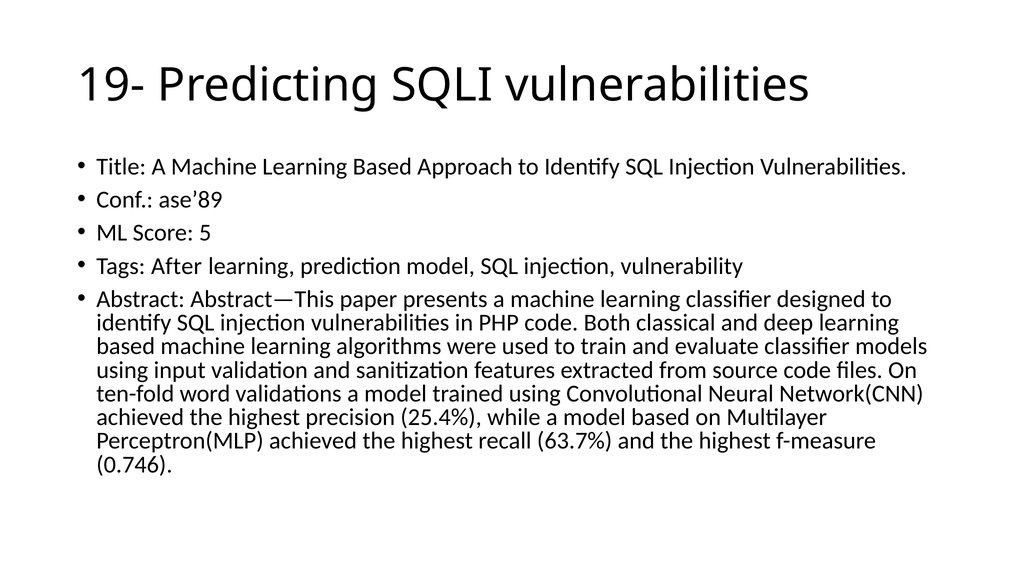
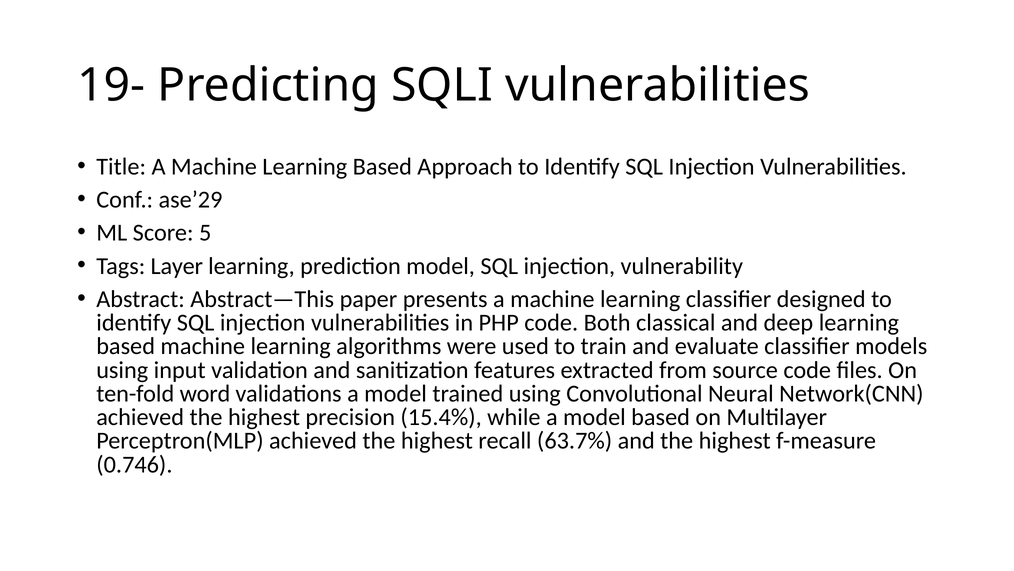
ase’89: ase’89 -> ase’29 (191, 200)
After: After -> Layer (177, 266)
25.4%: 25.4% -> 15.4% (441, 417)
